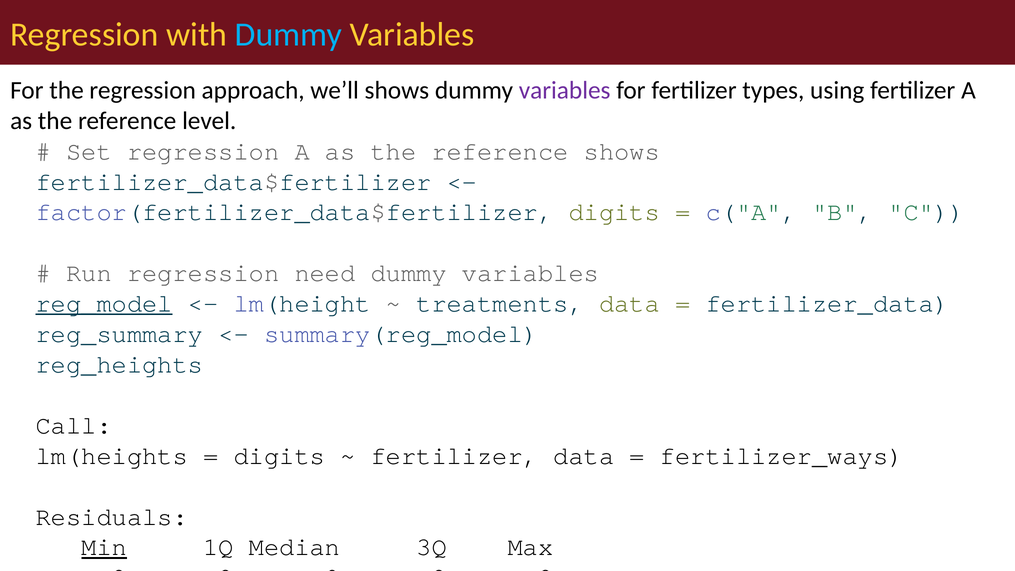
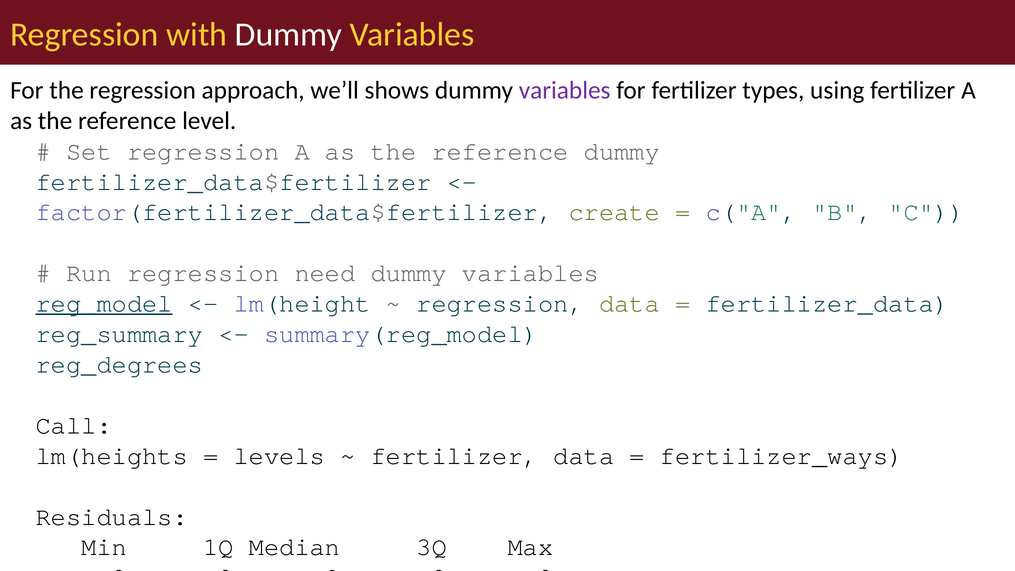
Dummy colour: light blue -> white (289, 35)
reference shows: shows -> dummy (622, 151)
factor(fertilizer_data$fertilizer digits: digits -> create (614, 212)
treatments: treatments -> regression (500, 303)
reg_heights: reg_heights -> reg_degrees (119, 364)
digits: digits -> levels (279, 456)
Min underline: present -> none (104, 547)
